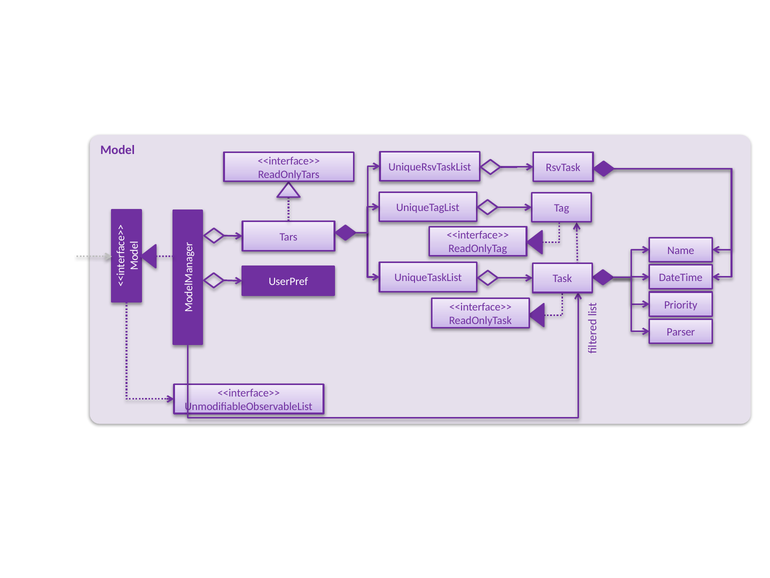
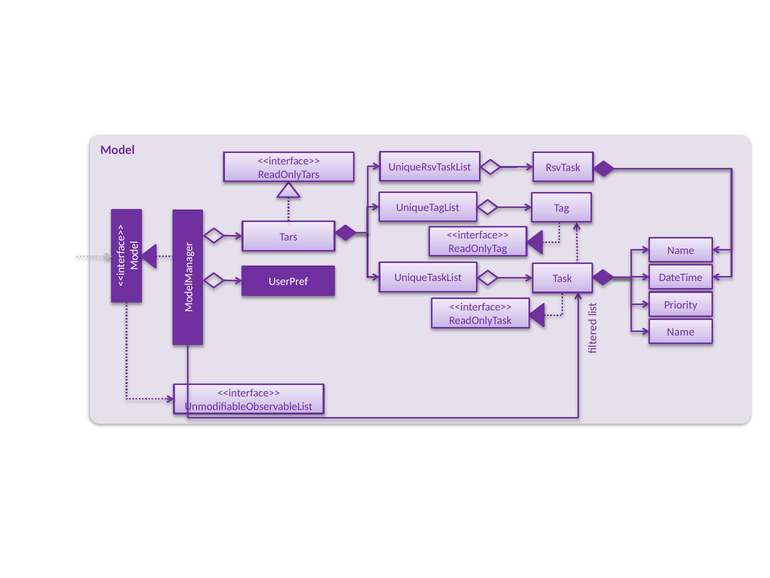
Parser: Parser -> Name (681, 332)
